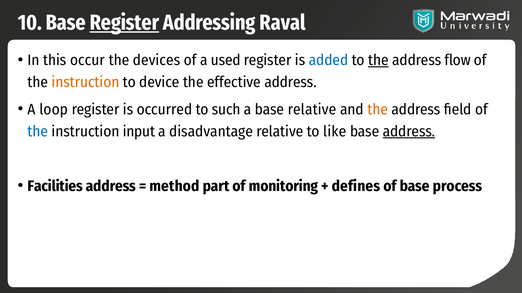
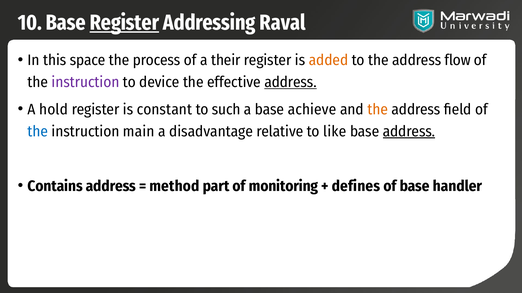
occur: occur -> space (88, 60)
devices: devices -> process (157, 60)
used: used -> their (226, 60)
added colour: blue -> orange (329, 60)
the underline: present -> none (378, 60)
instruction colour: orange -> purple (85, 82)
address underline: none -> present (290, 82)
loop: loop -> hold (54, 110)
occurred: occurred -> constant (164, 110)
base relative: relative -> achieve (312, 110)
input: input -> main (139, 132)
Facilities: Facilities -> Contains (55, 186)
process: process -> handler (458, 186)
